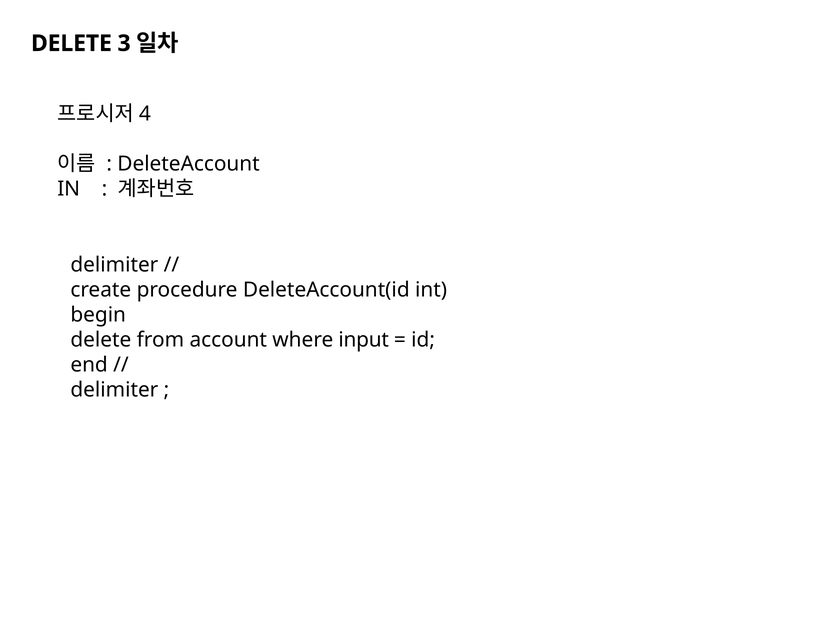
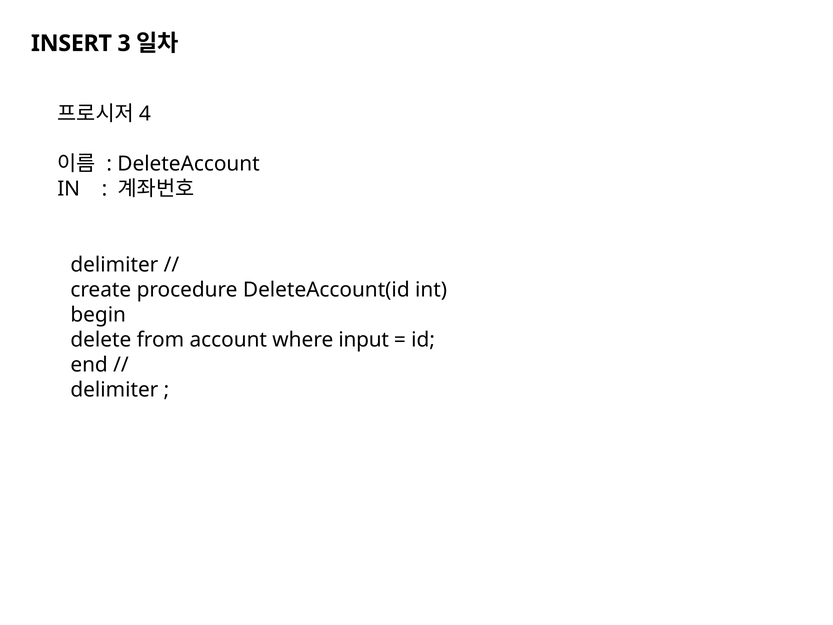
DELETE: DELETE -> INSERT (71, 43)
